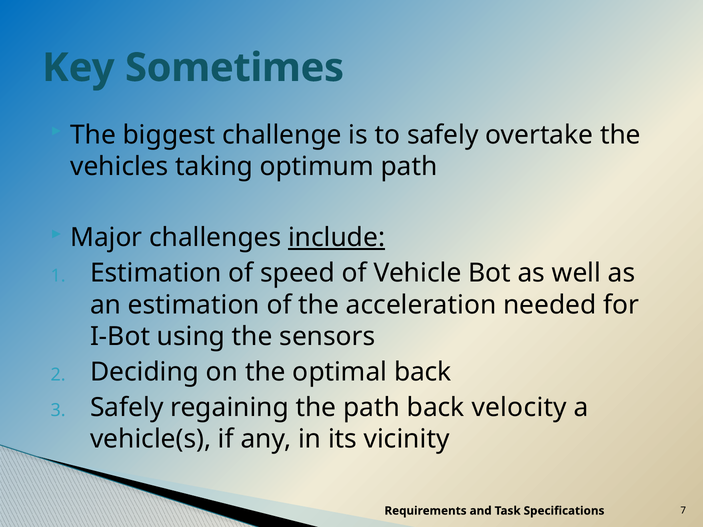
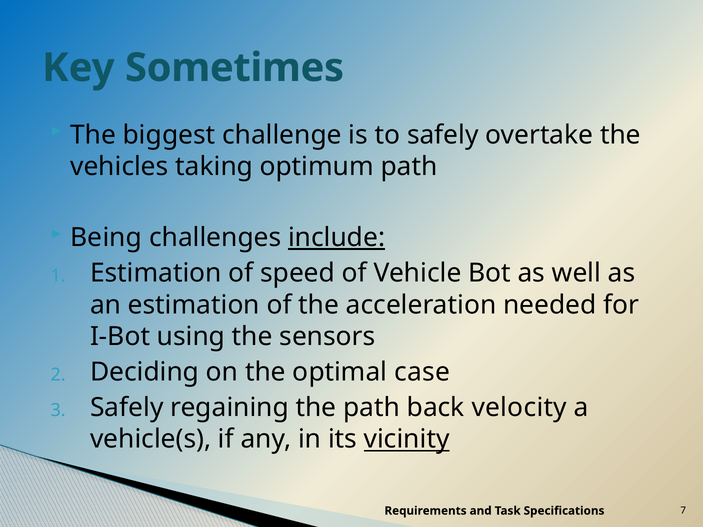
Major: Major -> Being (106, 238)
optimal back: back -> case (422, 372)
vicinity underline: none -> present (407, 440)
